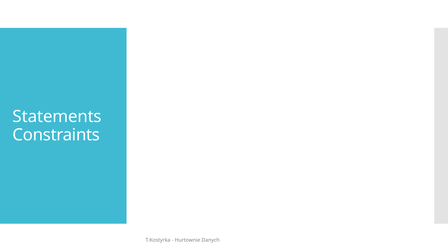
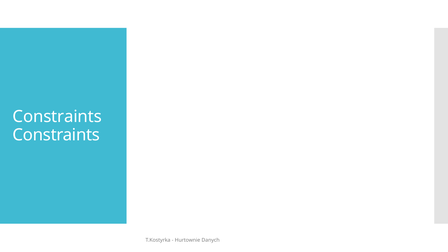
Statements: Statements -> Constraints (57, 117)
